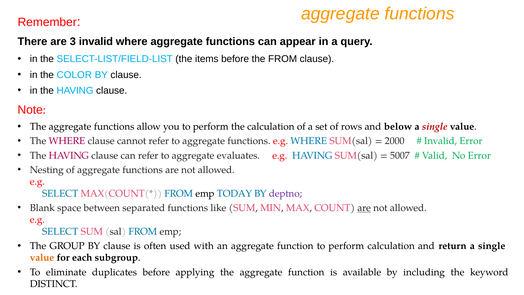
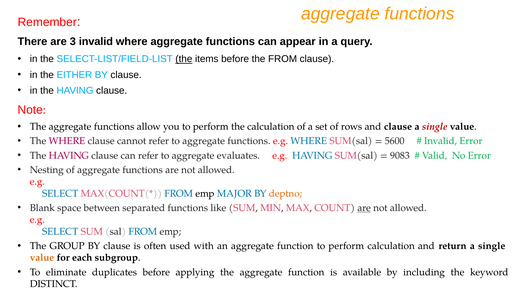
the underline: none -> present (184, 59)
COLOR: COLOR -> EITHER (74, 75)
and below: below -> clause (398, 127)
2000: 2000 -> 5600 (395, 141)
5007: 5007 -> 9083 (400, 155)
TODAY: TODAY -> MAJOR (234, 193)
deptno colour: purple -> orange (285, 193)
